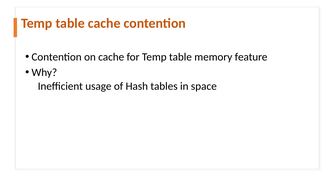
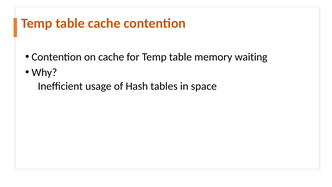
feature: feature -> waiting (251, 57)
